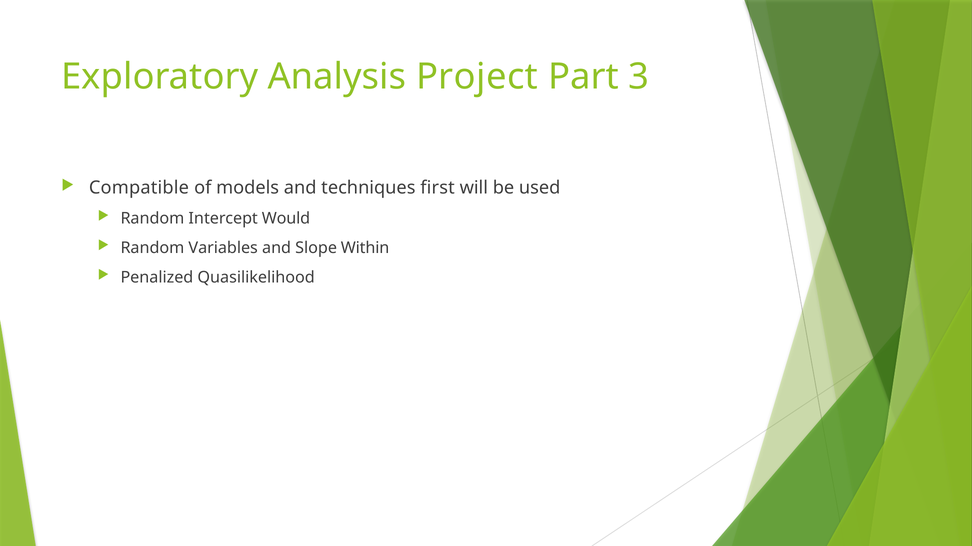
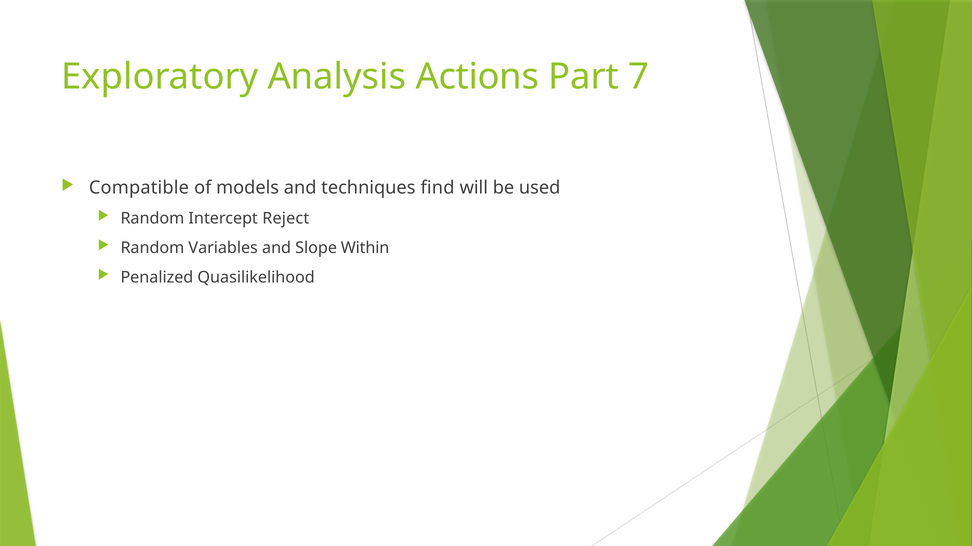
Project: Project -> Actions (477, 77)
3: 3 -> 7 (639, 77)
first: first -> find (438, 188)
Would: Would -> Reject (286, 219)
